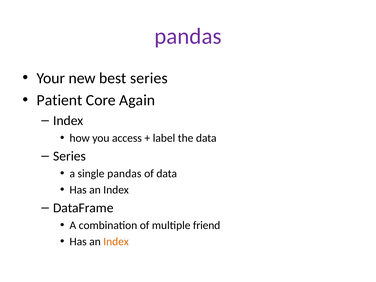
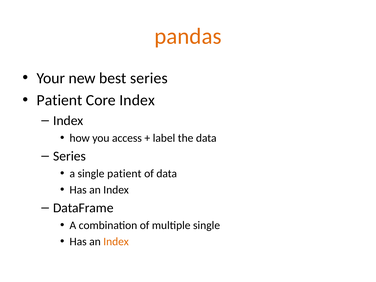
pandas colour: purple -> orange (188, 36)
Core Again: Again -> Index (137, 100)
single pandas: pandas -> patient (124, 174)
multiple friend: friend -> single (207, 225)
